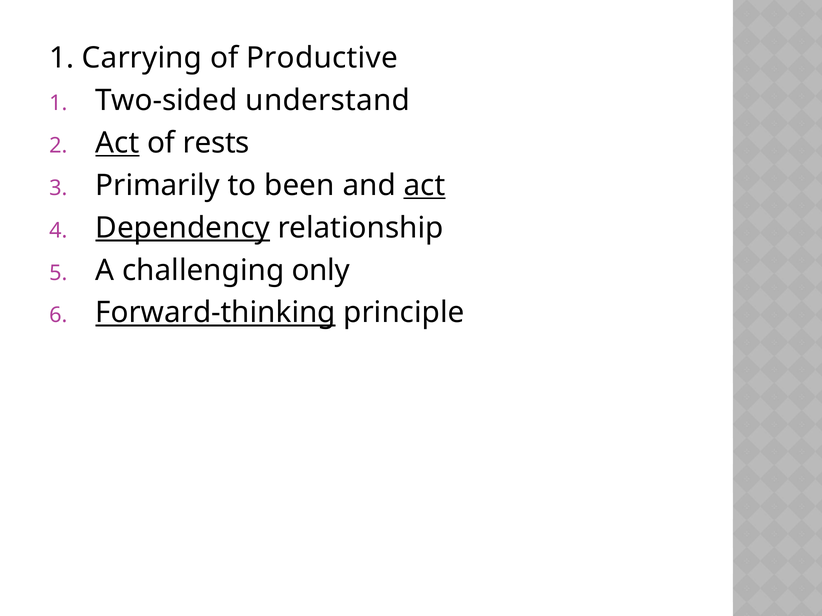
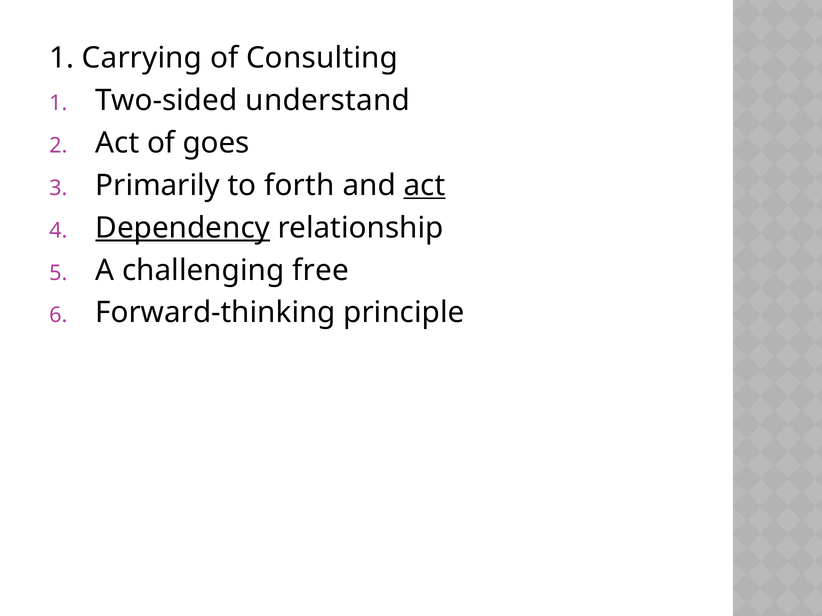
Productive: Productive -> Consulting (322, 58)
Act underline: present -> none (117, 143)
rests: rests -> goes (216, 143)
been: been -> forth (299, 186)
only: only -> free (321, 270)
Forward-thinking underline: present -> none (216, 313)
